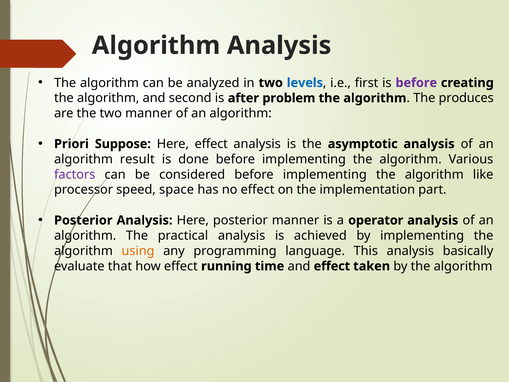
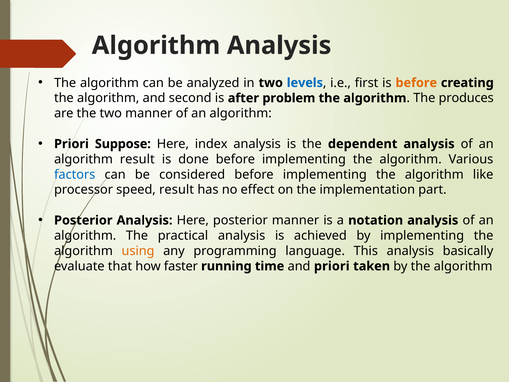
before colour: purple -> orange (416, 83)
Here effect: effect -> index (211, 144)
asymptotic: asymptotic -> dependent (363, 144)
factors colour: purple -> blue (75, 174)
speed space: space -> result (177, 190)
operator: operator -> notation (376, 220)
how effect: effect -> faster (181, 266)
and effect: effect -> priori (332, 266)
